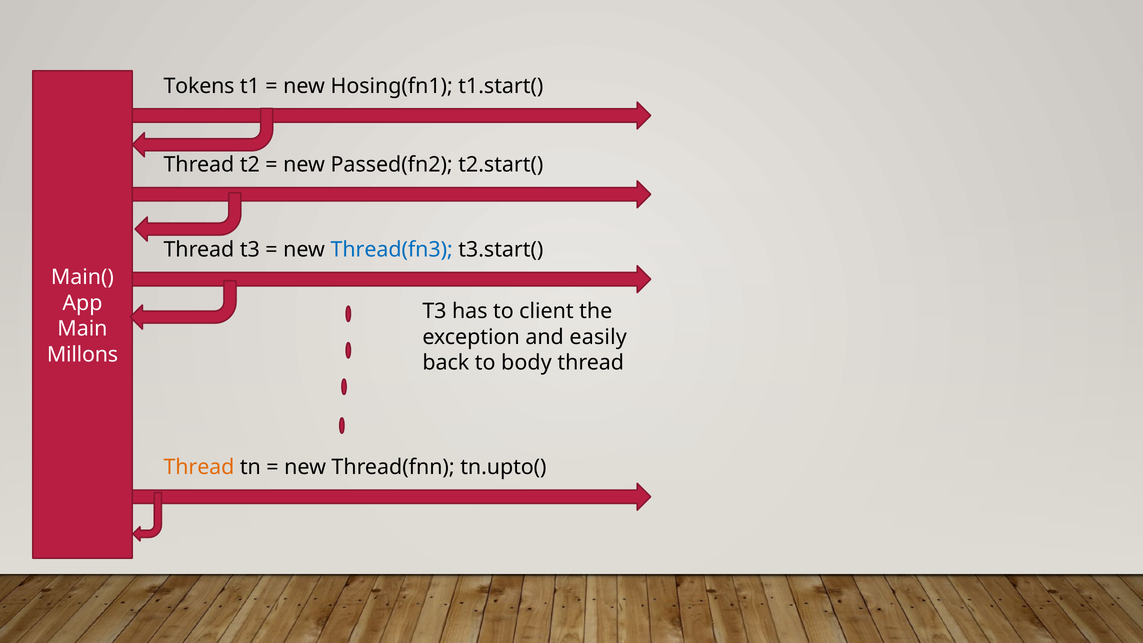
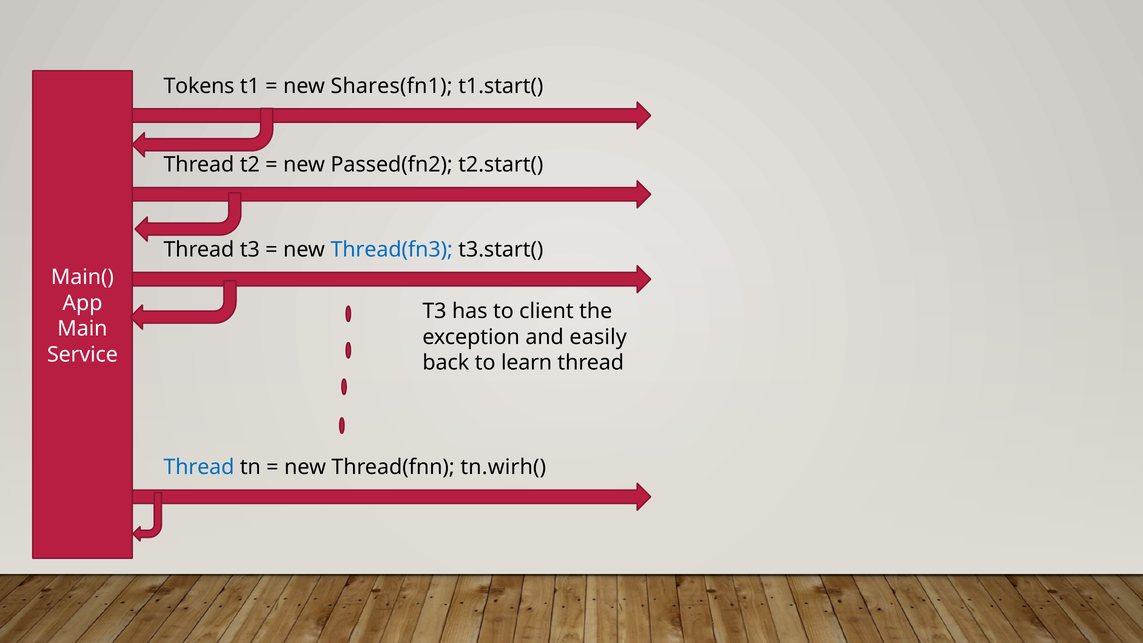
Hosing(fn1: Hosing(fn1 -> Shares(fn1 (392, 86)
Millons: Millons -> Service (82, 355)
body: body -> learn (527, 363)
Thread colour: orange -> blue (199, 467)
tn.upto(: tn.upto( -> tn.wirh( (503, 467)
